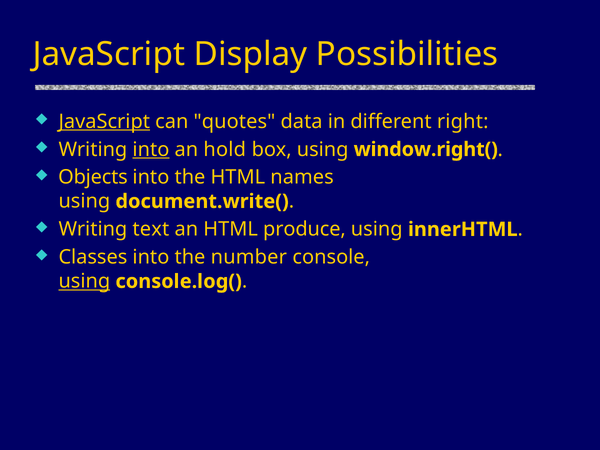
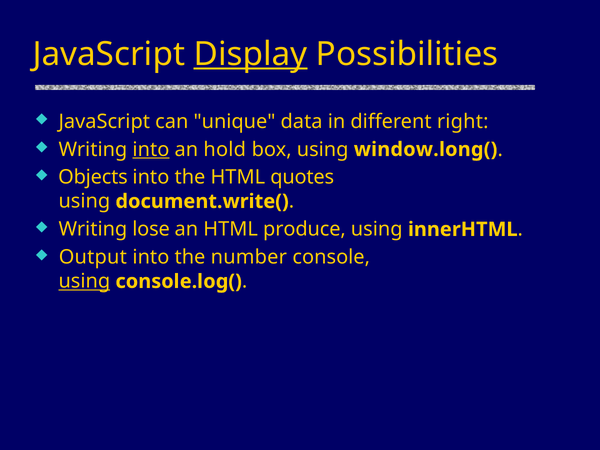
Display underline: none -> present (251, 54)
JavaScript underline: present -> none (104, 121)
quotes: quotes -> unique (235, 121)
window.right(: window.right( -> window.long( (426, 149)
names: names -> quotes (302, 177)
text: text -> lose (151, 229)
Classes: Classes -> Output (93, 257)
